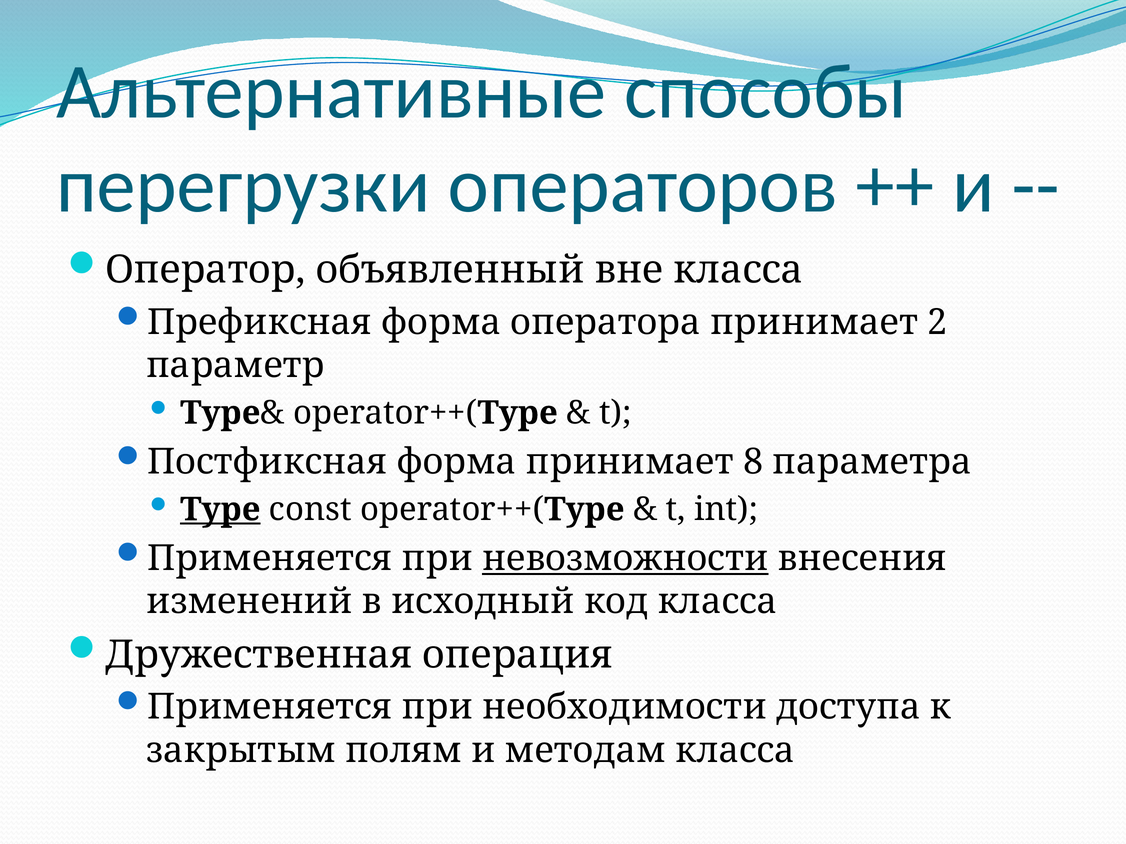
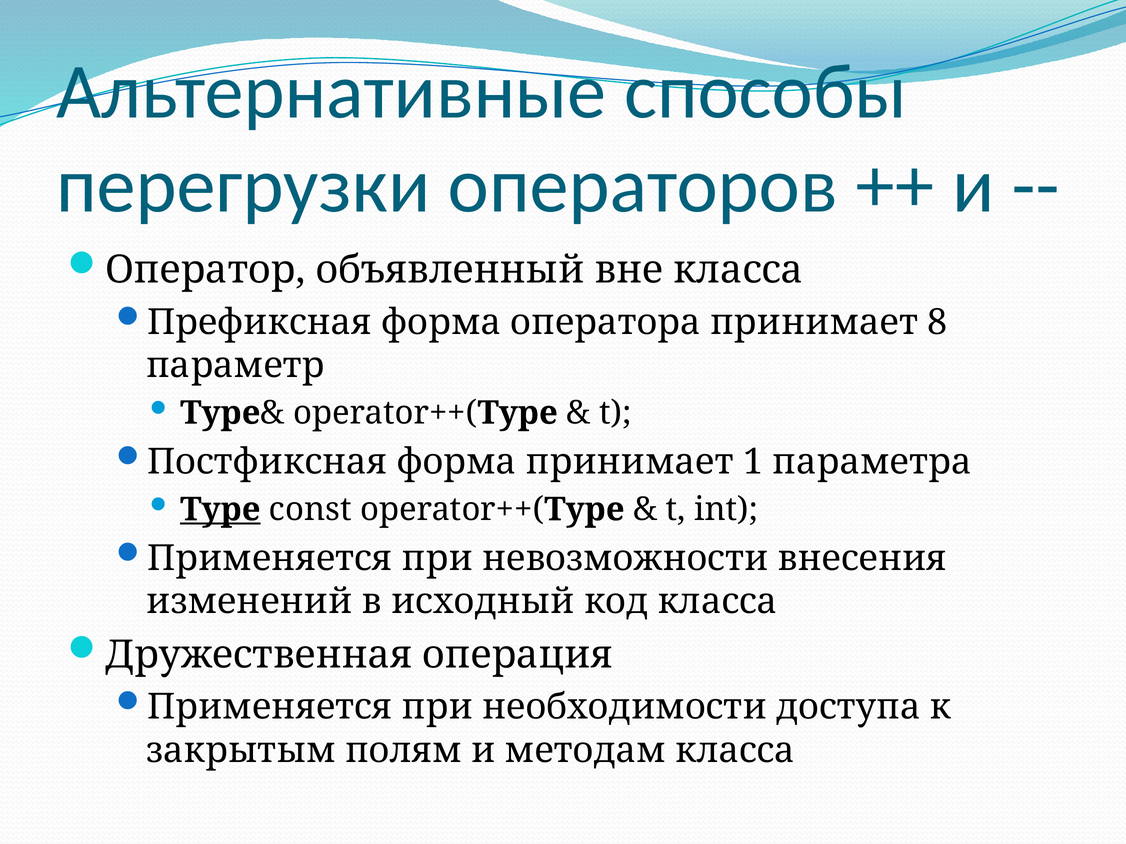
2: 2 -> 8 (937, 322)
8: 8 -> 1 (753, 462)
невозможности underline: present -> none (625, 559)
